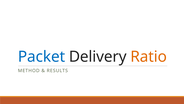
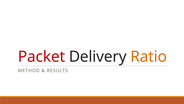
Packet colour: blue -> red (42, 56)
